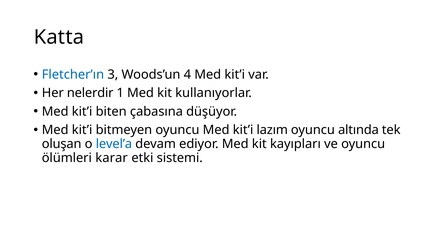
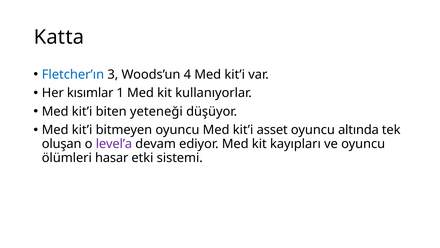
nelerdir: nelerdir -> kısımlar (90, 93)
çabasına: çabasına -> yeteneği (156, 111)
lazım: lazım -> asset (272, 130)
level’a colour: blue -> purple (114, 144)
karar: karar -> hasar (112, 157)
